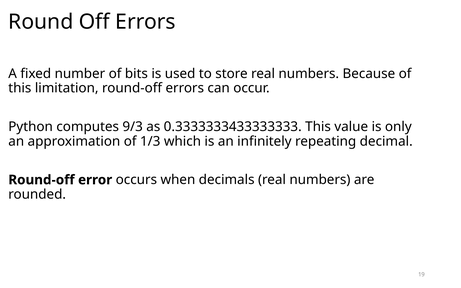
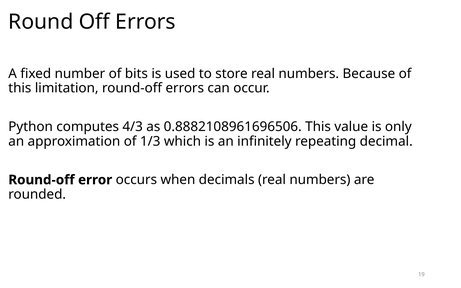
9/3: 9/3 -> 4/3 (133, 127)
0.3333333433333333: 0.3333333433333333 -> 0.8882108961696506 (233, 127)
